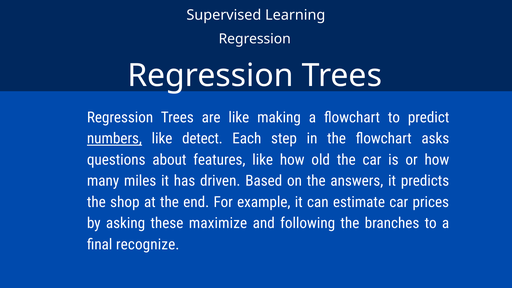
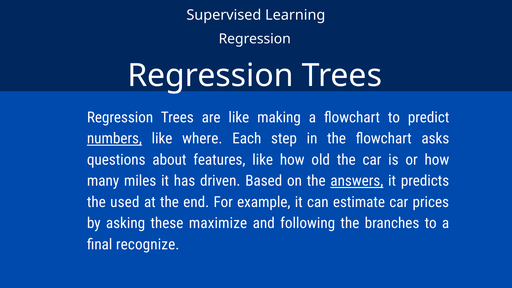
detect: detect -> where (202, 139)
answers underline: none -> present (357, 181)
shop: shop -> used (125, 202)
